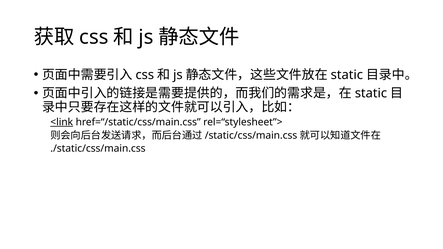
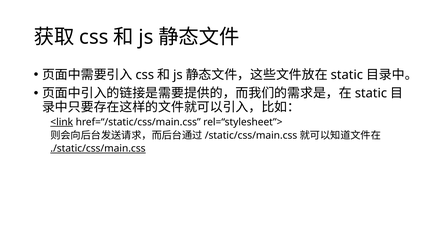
./static/css/main.css underline: none -> present (98, 149)
